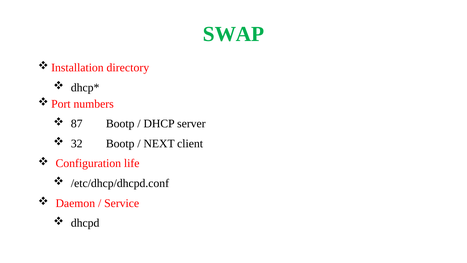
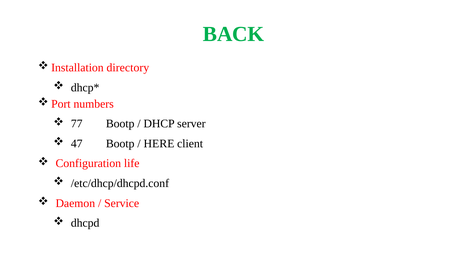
SWAP: SWAP -> BACK (234, 34)
87: 87 -> 77 (77, 124)
32: 32 -> 47 (77, 143)
NEXT: NEXT -> HERE (159, 143)
